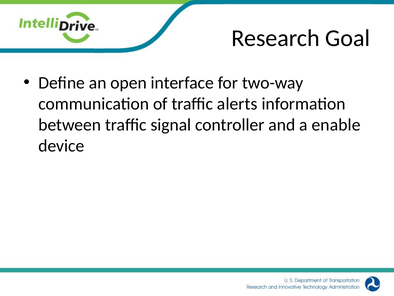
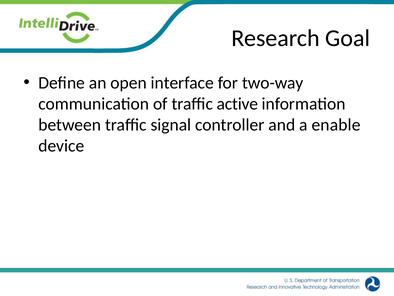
alerts: alerts -> active (237, 104)
